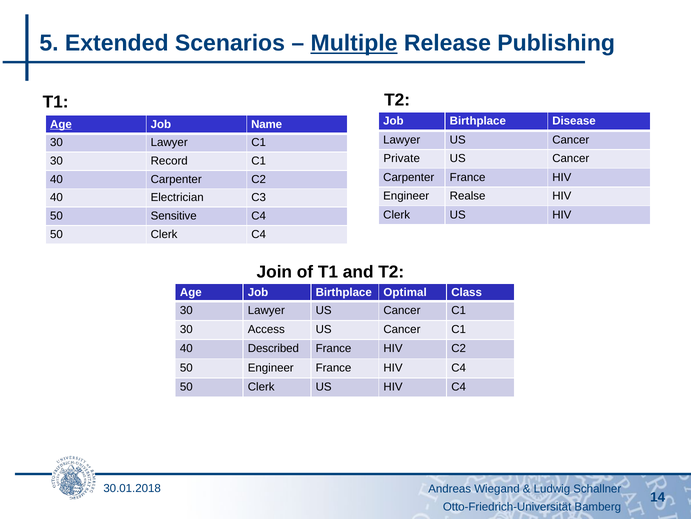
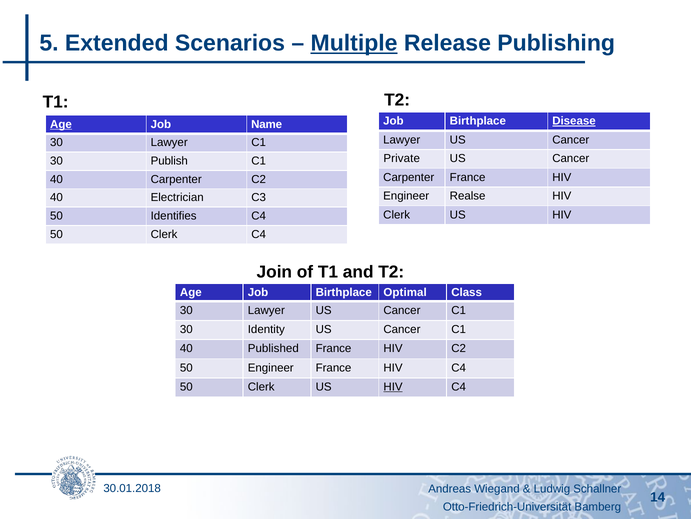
Disease underline: none -> present (574, 121)
Record: Record -> Publish (169, 161)
Sensitive: Sensitive -> Identifies (174, 216)
Access: Access -> Identity (266, 329)
Described: Described -> Published (273, 348)
HIV underline: none -> present (393, 386)
